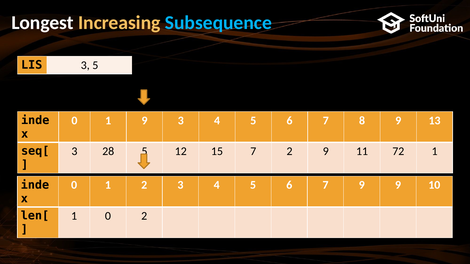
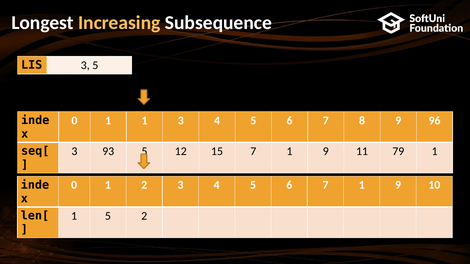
Subsequence colour: light blue -> white (218, 23)
1 9: 9 -> 1 (144, 121)
13: 13 -> 96 (435, 121)
28: 28 -> 93 (108, 152)
15 7 2: 2 -> 1 (290, 152)
72: 72 -> 79 (398, 152)
6 7 9: 9 -> 1 (362, 185)
1 0: 0 -> 5 (108, 216)
